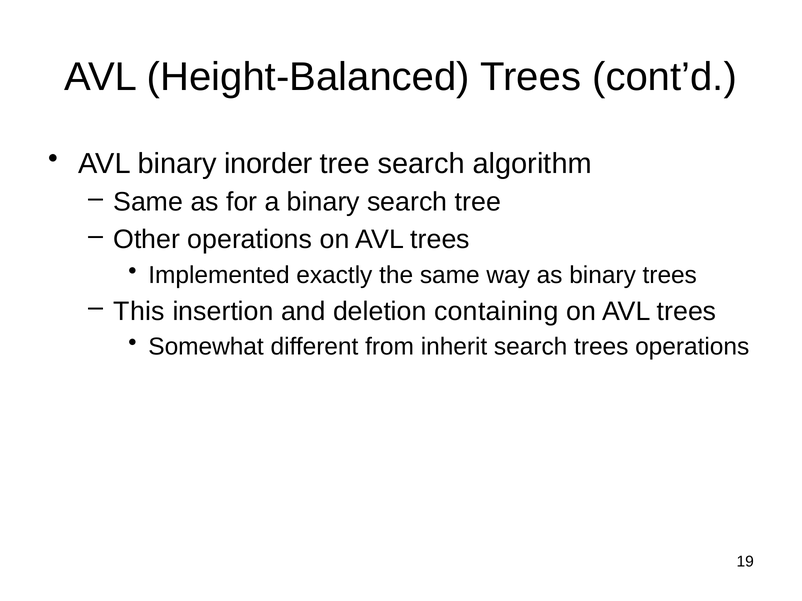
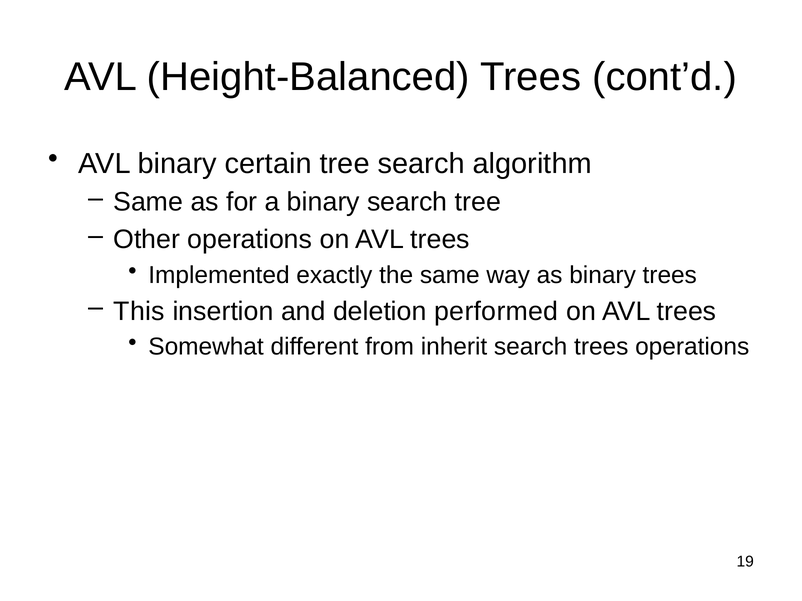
inorder: inorder -> certain (268, 164)
containing: containing -> performed (496, 311)
